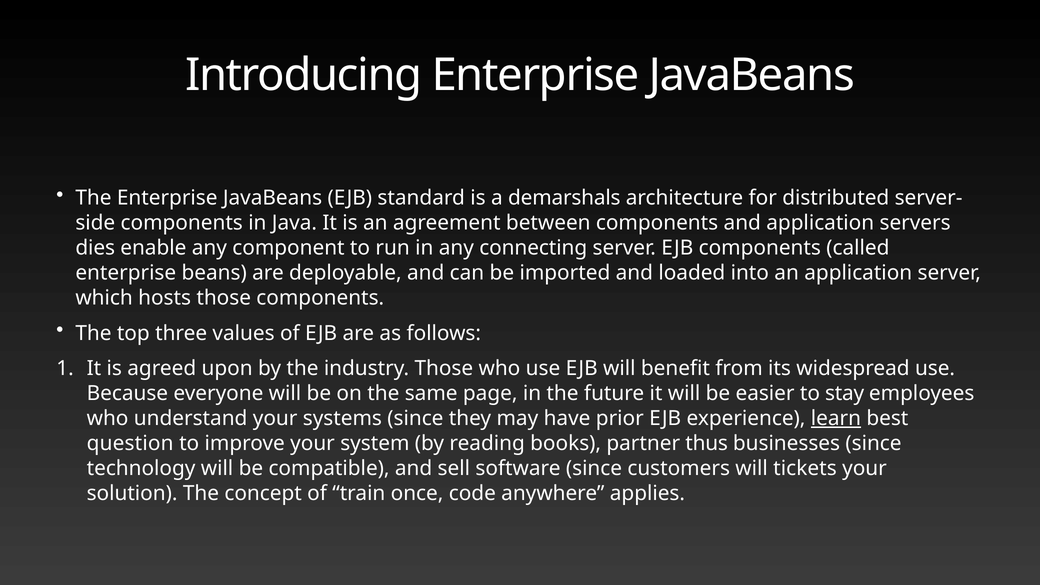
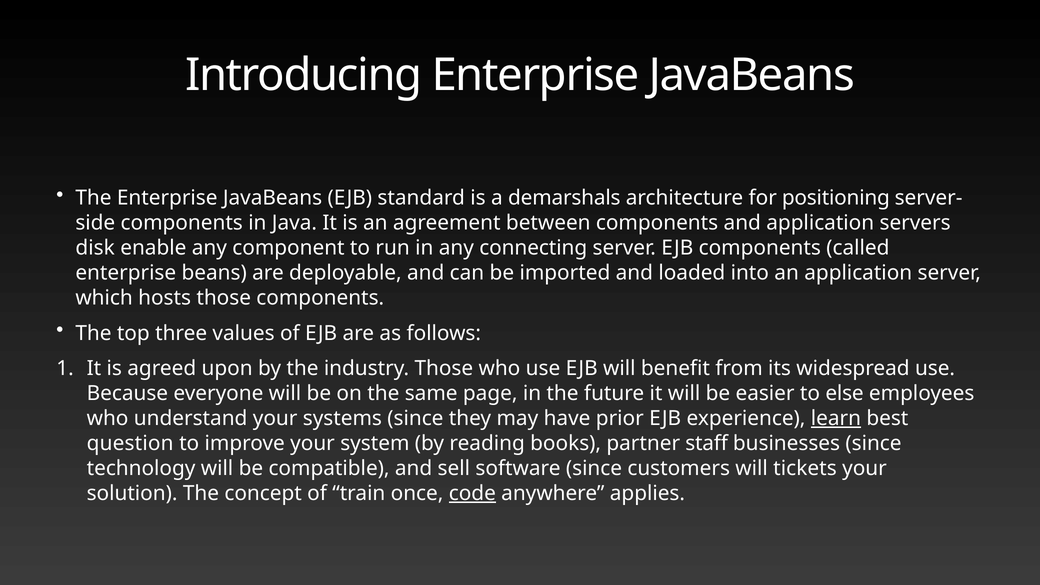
distributed: distributed -> positioning (836, 198)
dies: dies -> disk (95, 248)
stay: stay -> else (845, 393)
thus: thus -> staff (707, 443)
code underline: none -> present (472, 493)
